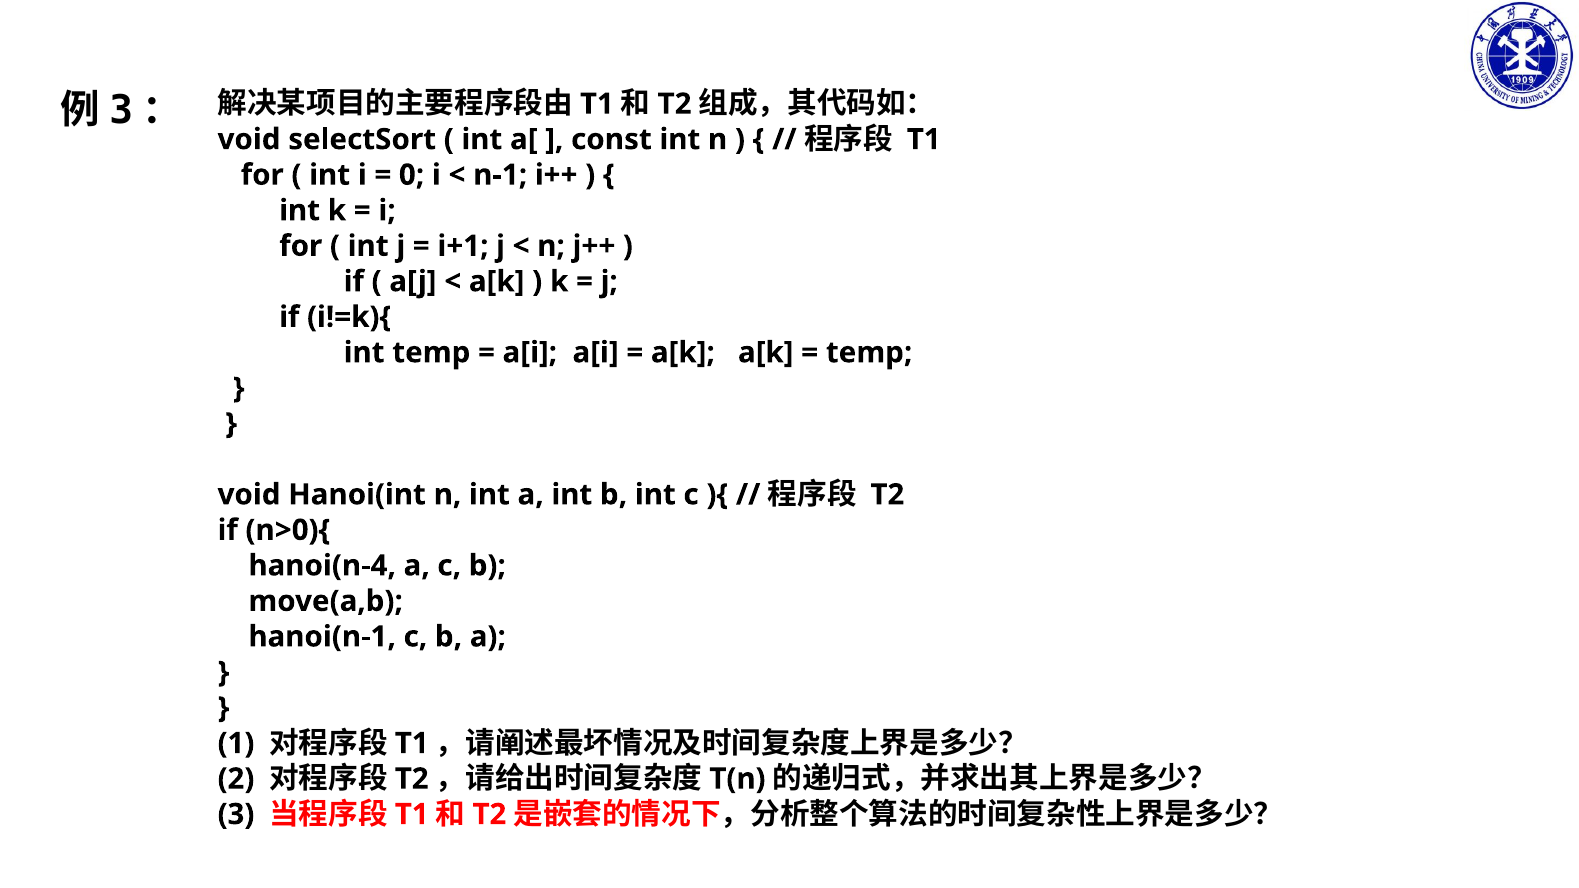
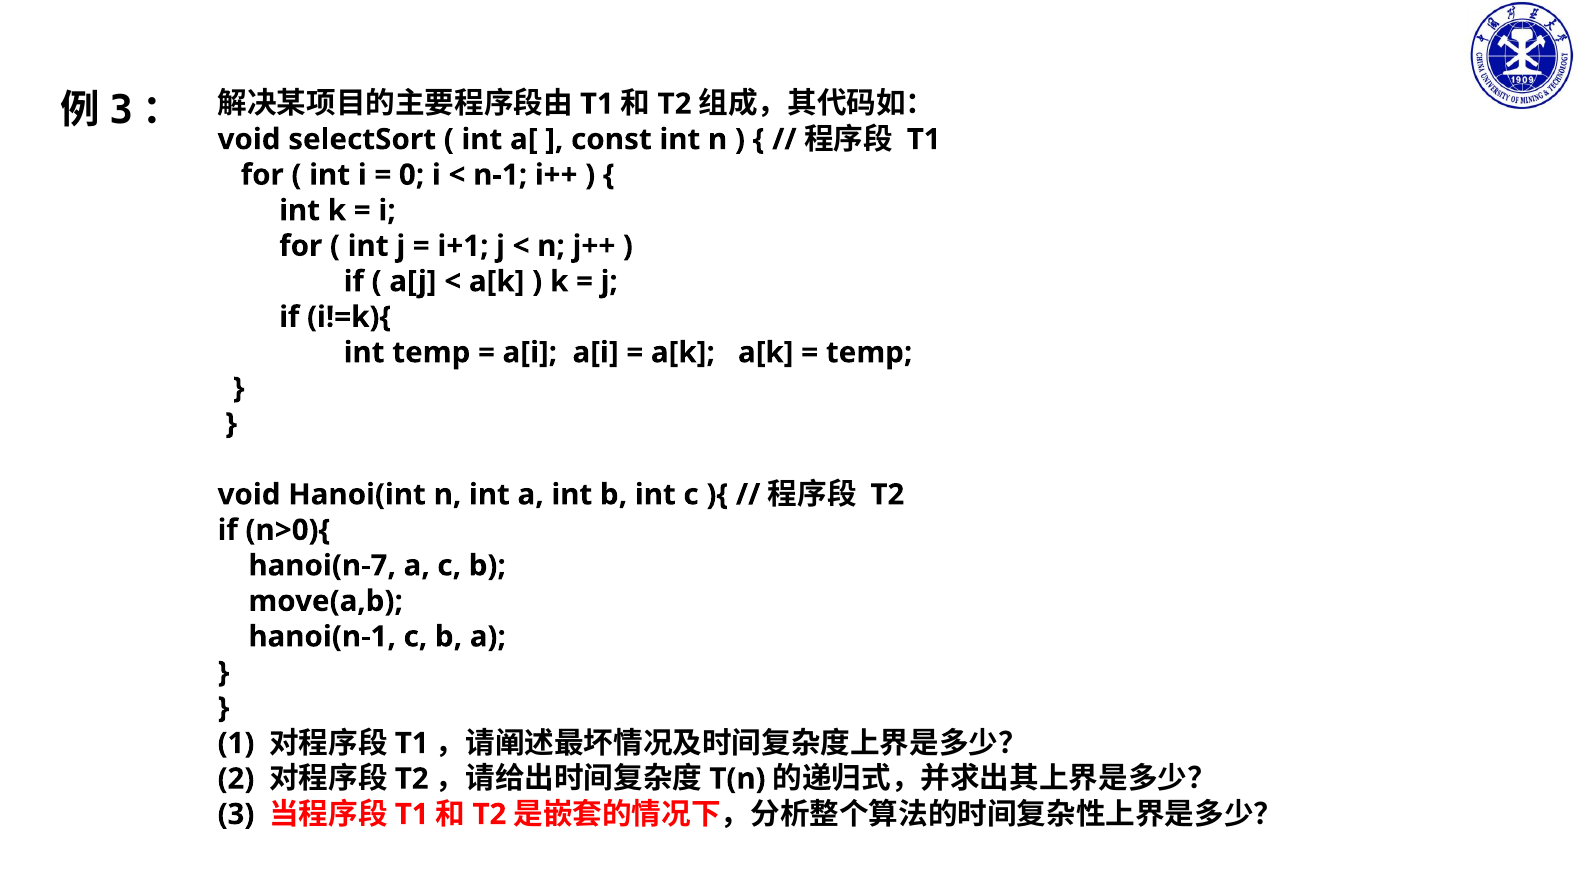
hanoi(n-4: hanoi(n-4 -> hanoi(n-7 (322, 566)
